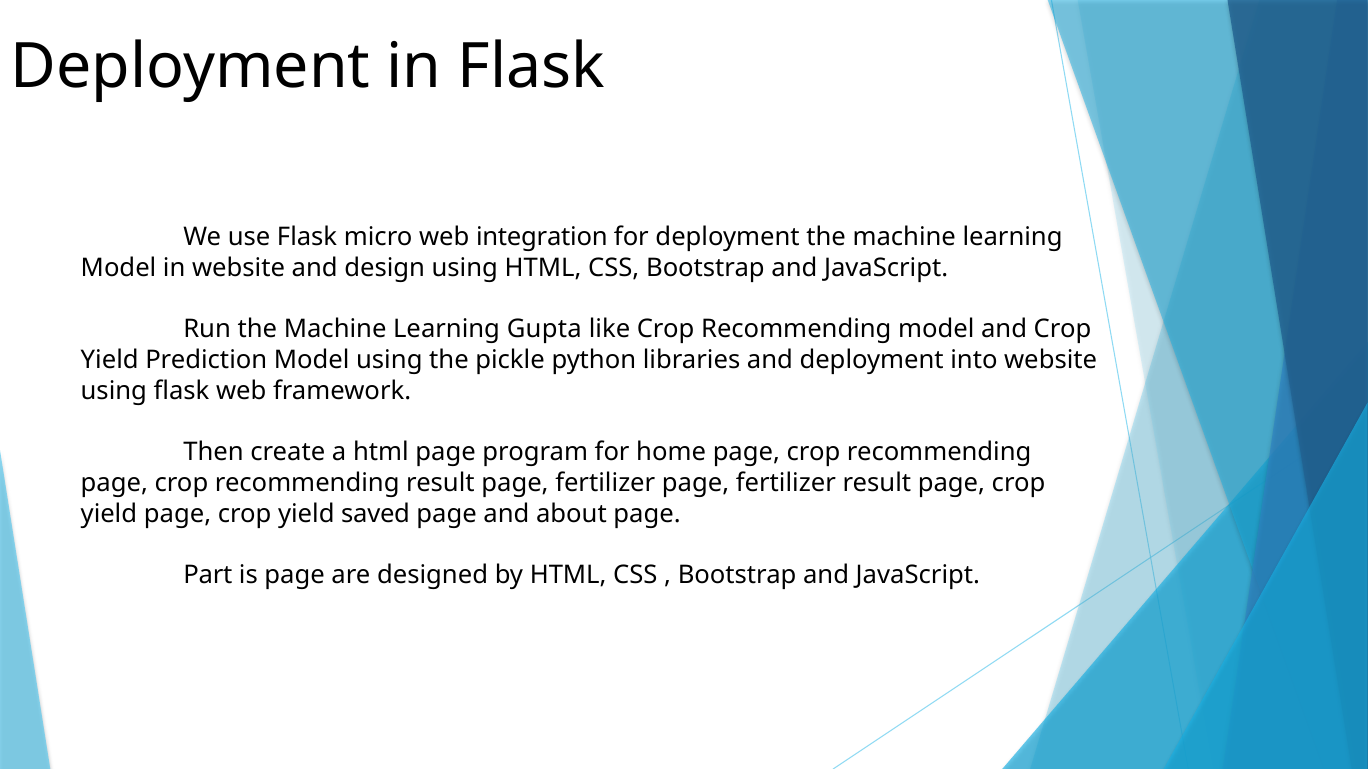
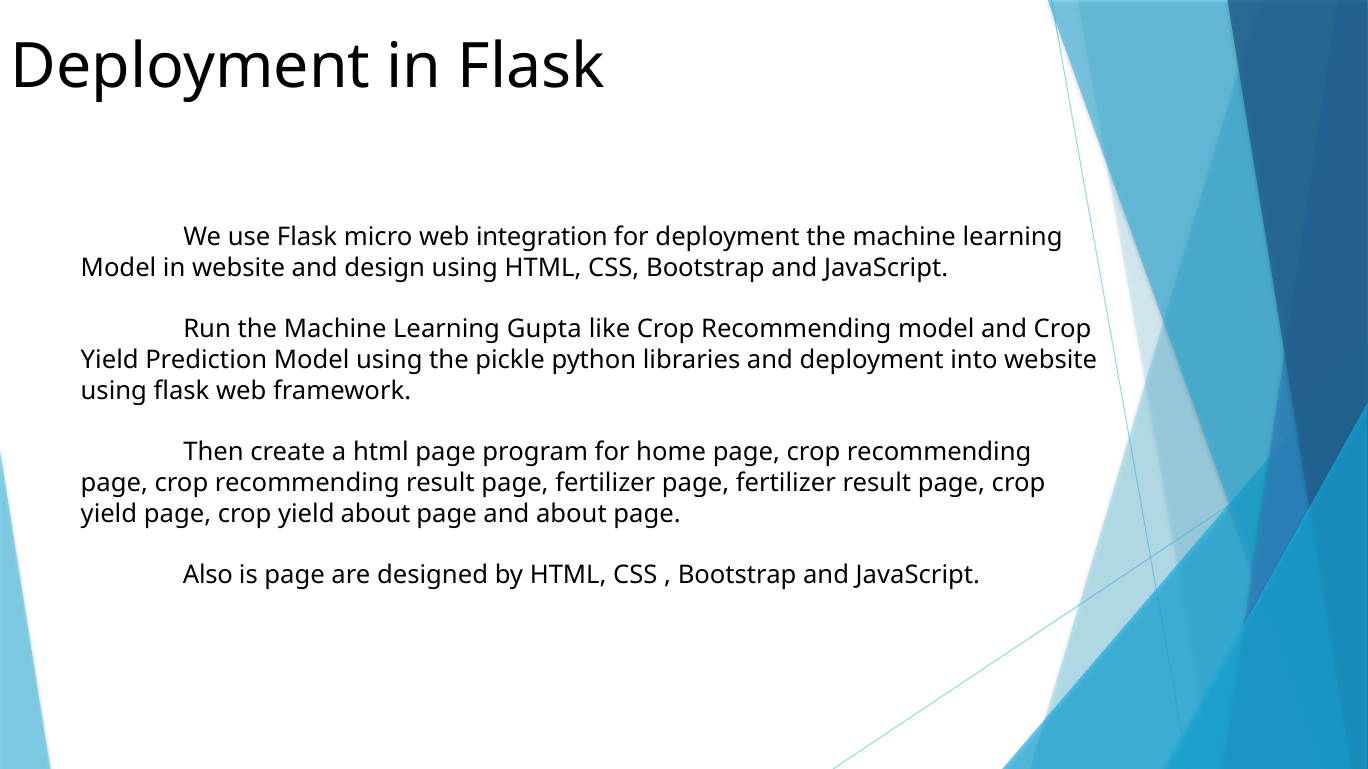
yield saved: saved -> about (376, 514)
Part: Part -> Also (208, 576)
